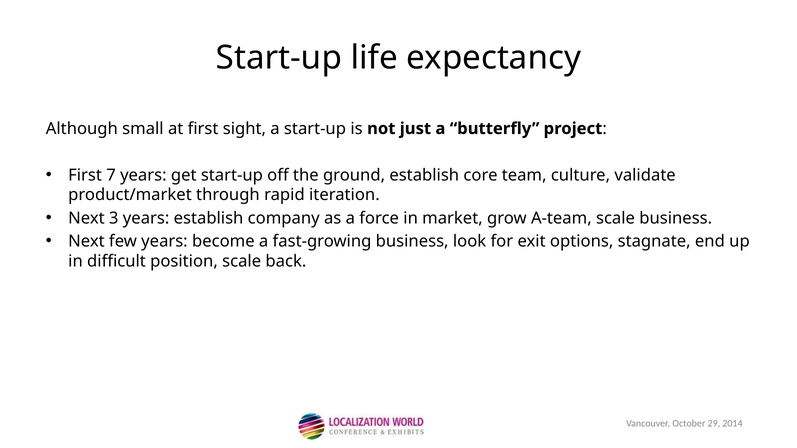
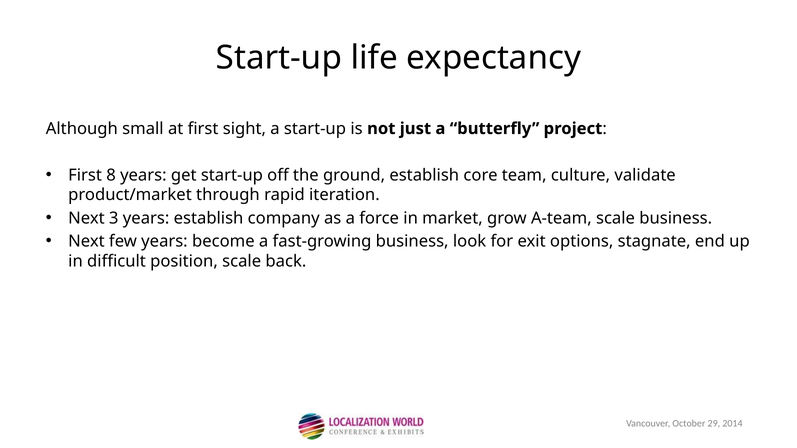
7: 7 -> 8 (111, 175)
